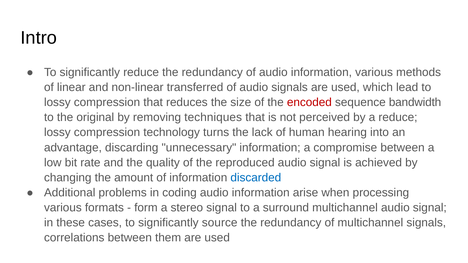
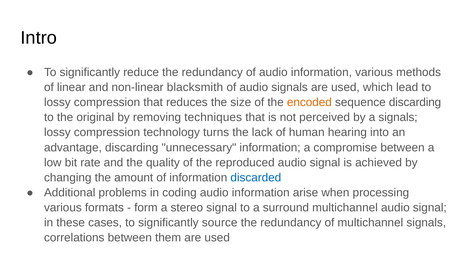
transferred: transferred -> blacksmith (195, 87)
encoded colour: red -> orange (309, 102)
sequence bandwidth: bandwidth -> discarding (415, 102)
a reduce: reduce -> signals (398, 118)
